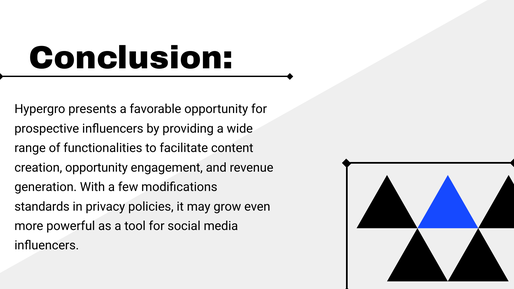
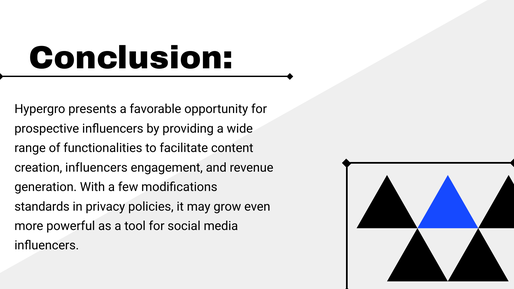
creation opportunity: opportunity -> influencers (96, 168)
